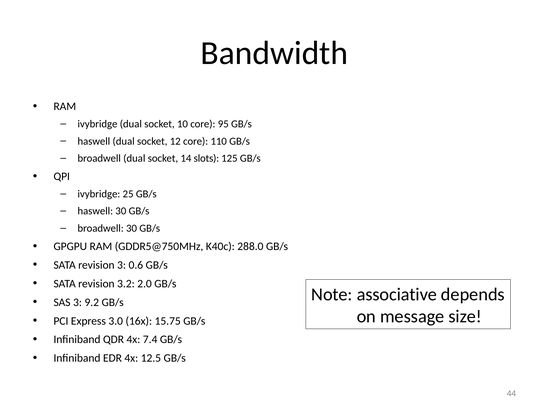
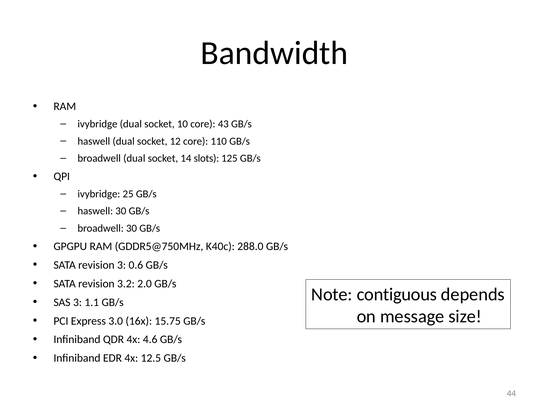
95: 95 -> 43 (223, 124)
associative: associative -> contiguous (397, 294)
9.2: 9.2 -> 1.1 (92, 302)
7.4: 7.4 -> 4.6 (150, 339)
